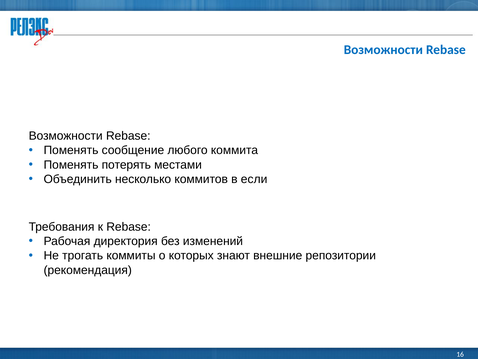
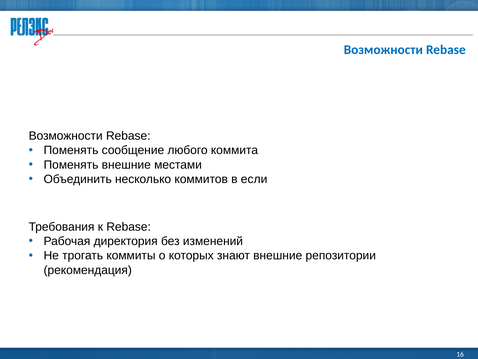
Поменять потерять: потерять -> внешние (126, 165)
